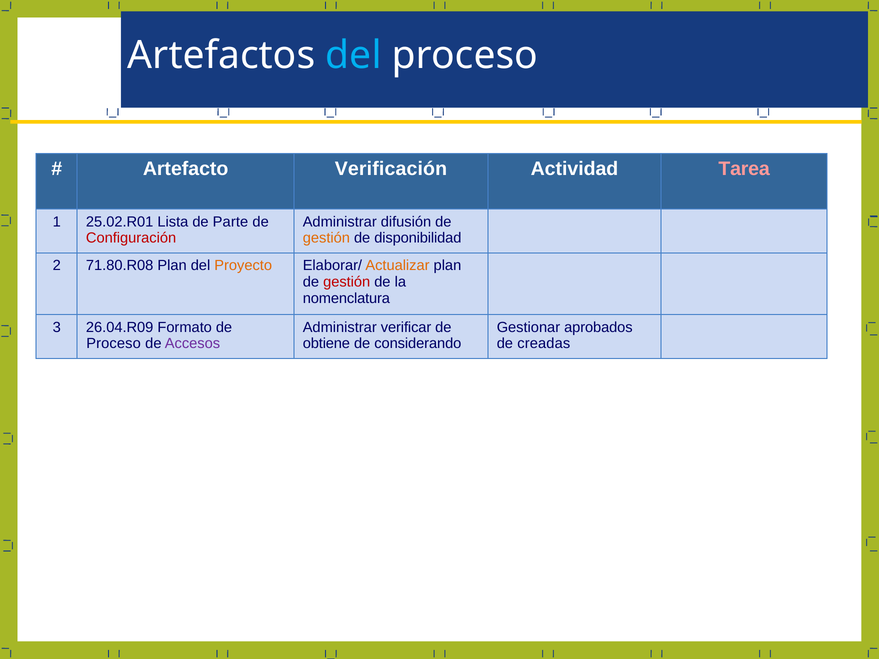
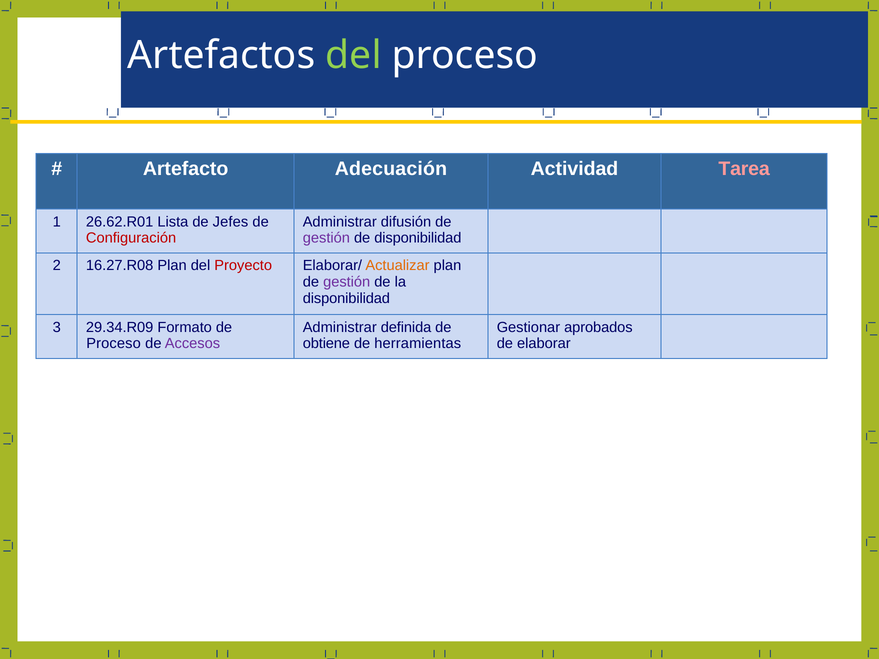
del colour: light blue -> light green (354, 55)
Verificación: Verificación -> Adecuación (391, 169)
25.02.R01: 25.02.R01 -> 26.62.R01 (120, 222)
Parte: Parte -> Jefes (230, 222)
gestión colour: orange -> purple (326, 238)
71.80.R08: 71.80.R08 -> 16.27.R08 (120, 266)
Proyecto colour: orange -> red (243, 266)
gestión colour: red -> purple (347, 282)
nomenclatura: nomenclatura -> disponibilidad (346, 299)
26.04.R09: 26.04.R09 -> 29.34.R09 (120, 327)
verificar: verificar -> definida (406, 327)
considerando: considerando -> herramientas (418, 344)
creadas: creadas -> elaborar (544, 344)
